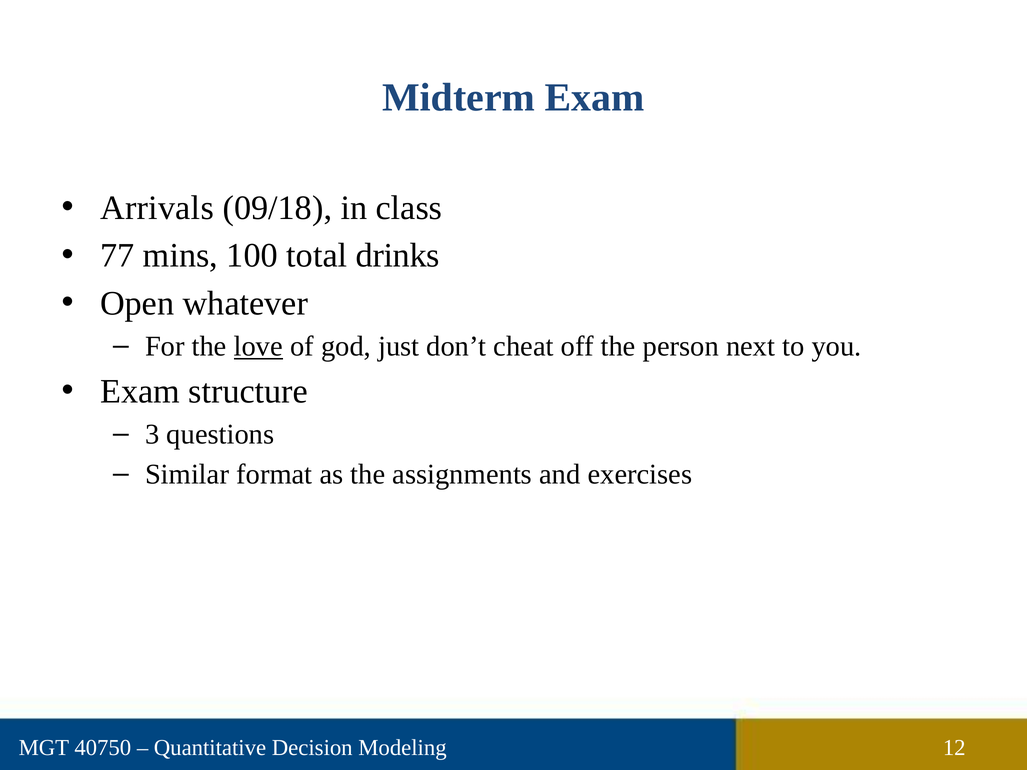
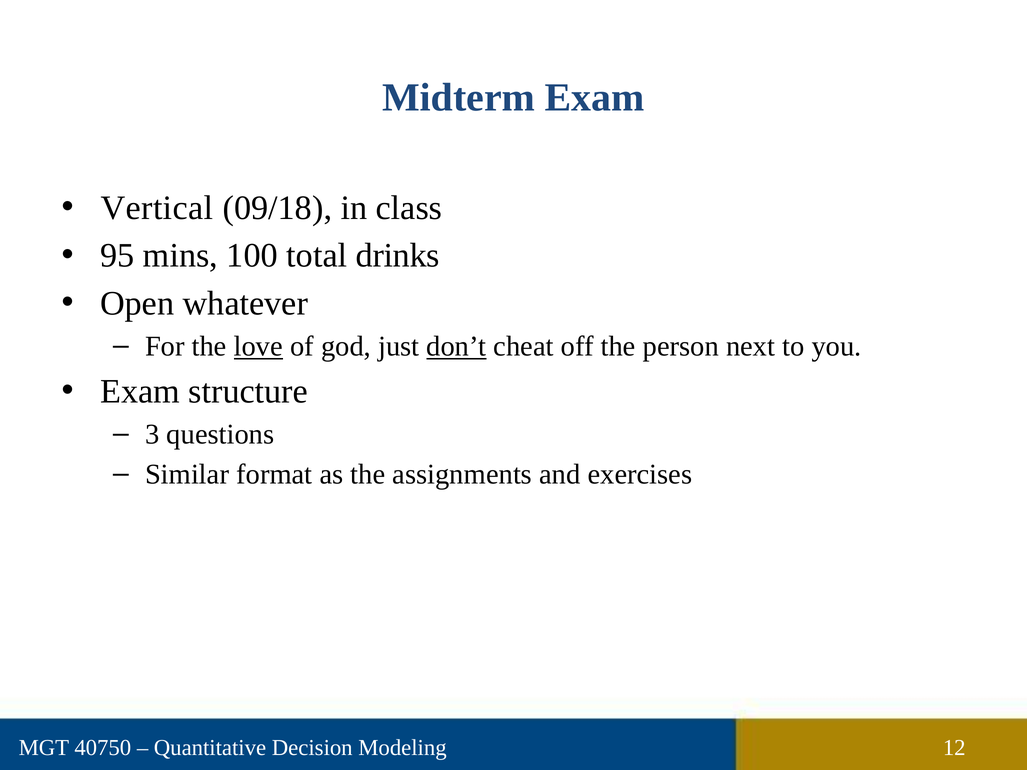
Arrivals: Arrivals -> Vertical (157, 208)
77: 77 -> 95 (117, 256)
don’t underline: none -> present (456, 347)
